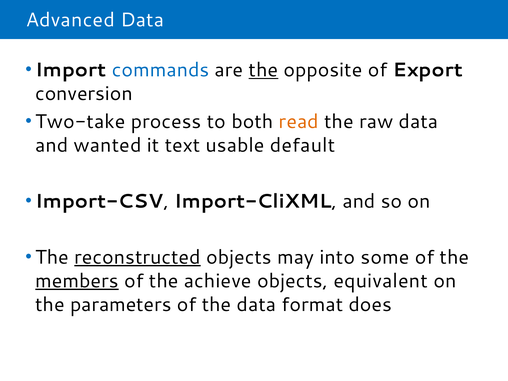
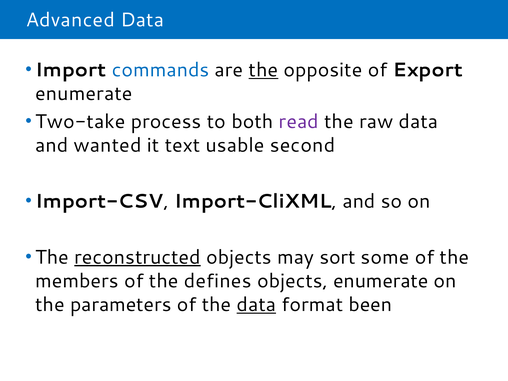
conversion: conversion -> enumerate (84, 94)
read colour: orange -> purple (299, 122)
default: default -> second (303, 145)
into: into -> sort (337, 257)
members underline: present -> none (77, 281)
achieve: achieve -> defines (218, 281)
objects equivalent: equivalent -> enumerate (381, 281)
data underline: none -> present (256, 305)
does: does -> been (370, 305)
